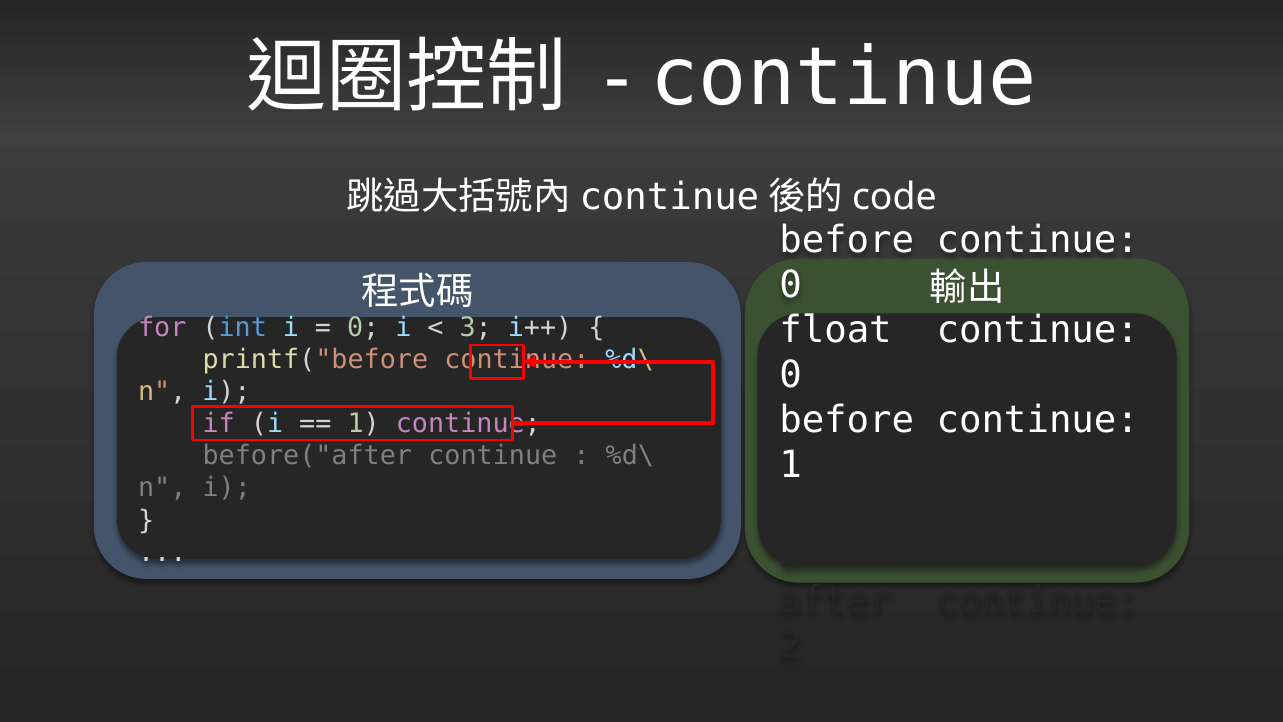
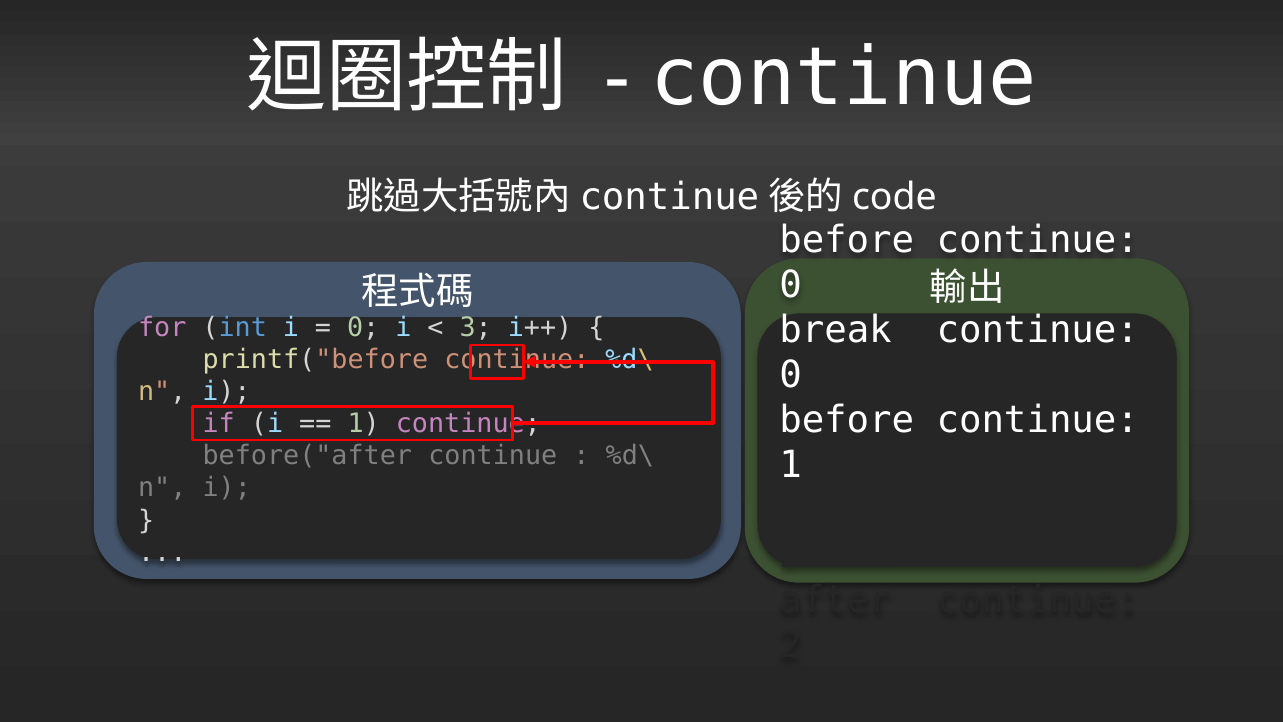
float: float -> break (836, 330)
